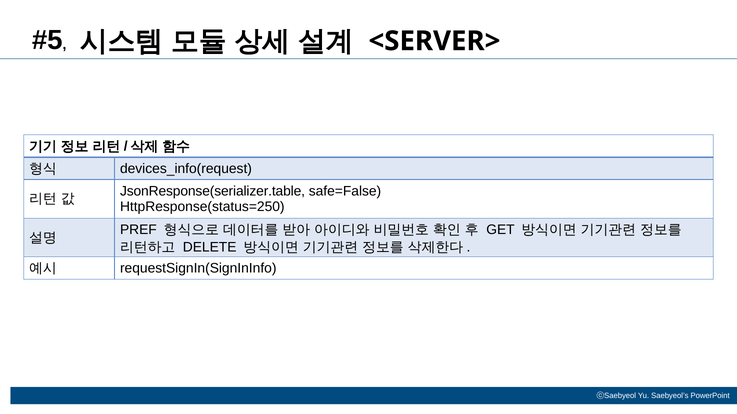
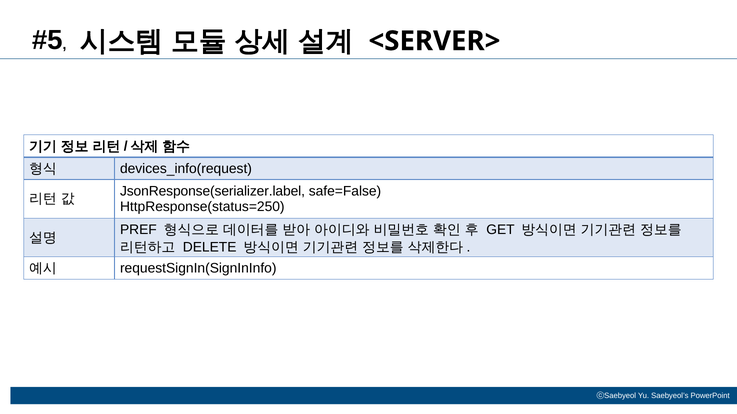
JsonResponse(serializer.table: JsonResponse(serializer.table -> JsonResponse(serializer.label (213, 192)
